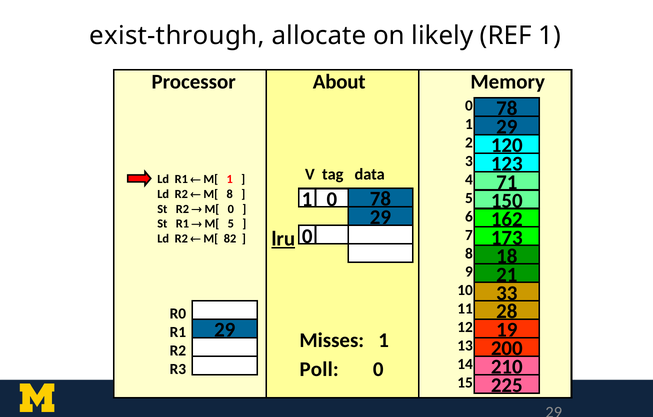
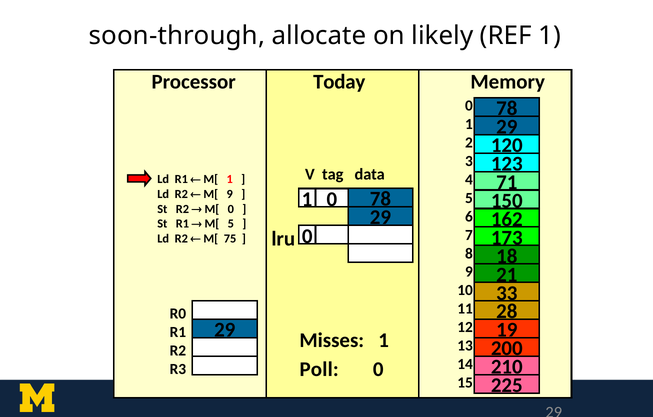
exist-through: exist-through -> soon-through (177, 36)
About: About -> Today (339, 82)
M[ 8: 8 -> 9 (230, 194)
lru underline: present -> none (283, 239)
82: 82 -> 75 (230, 239)
